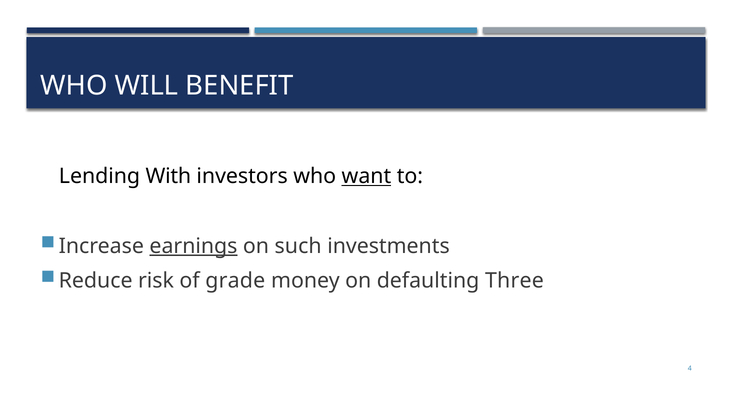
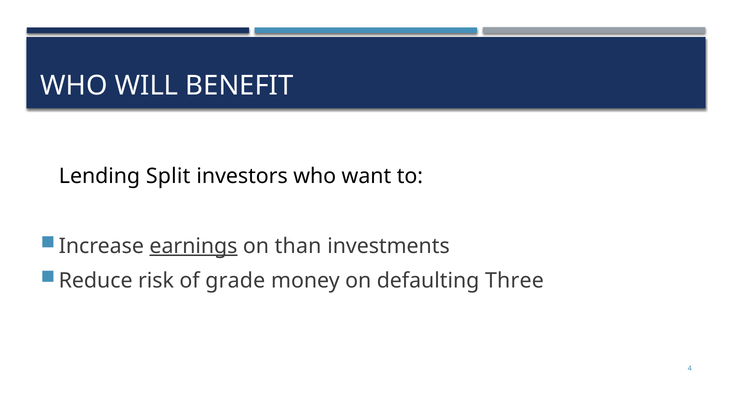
With: With -> Split (168, 176)
want underline: present -> none (366, 176)
such: such -> than (298, 246)
